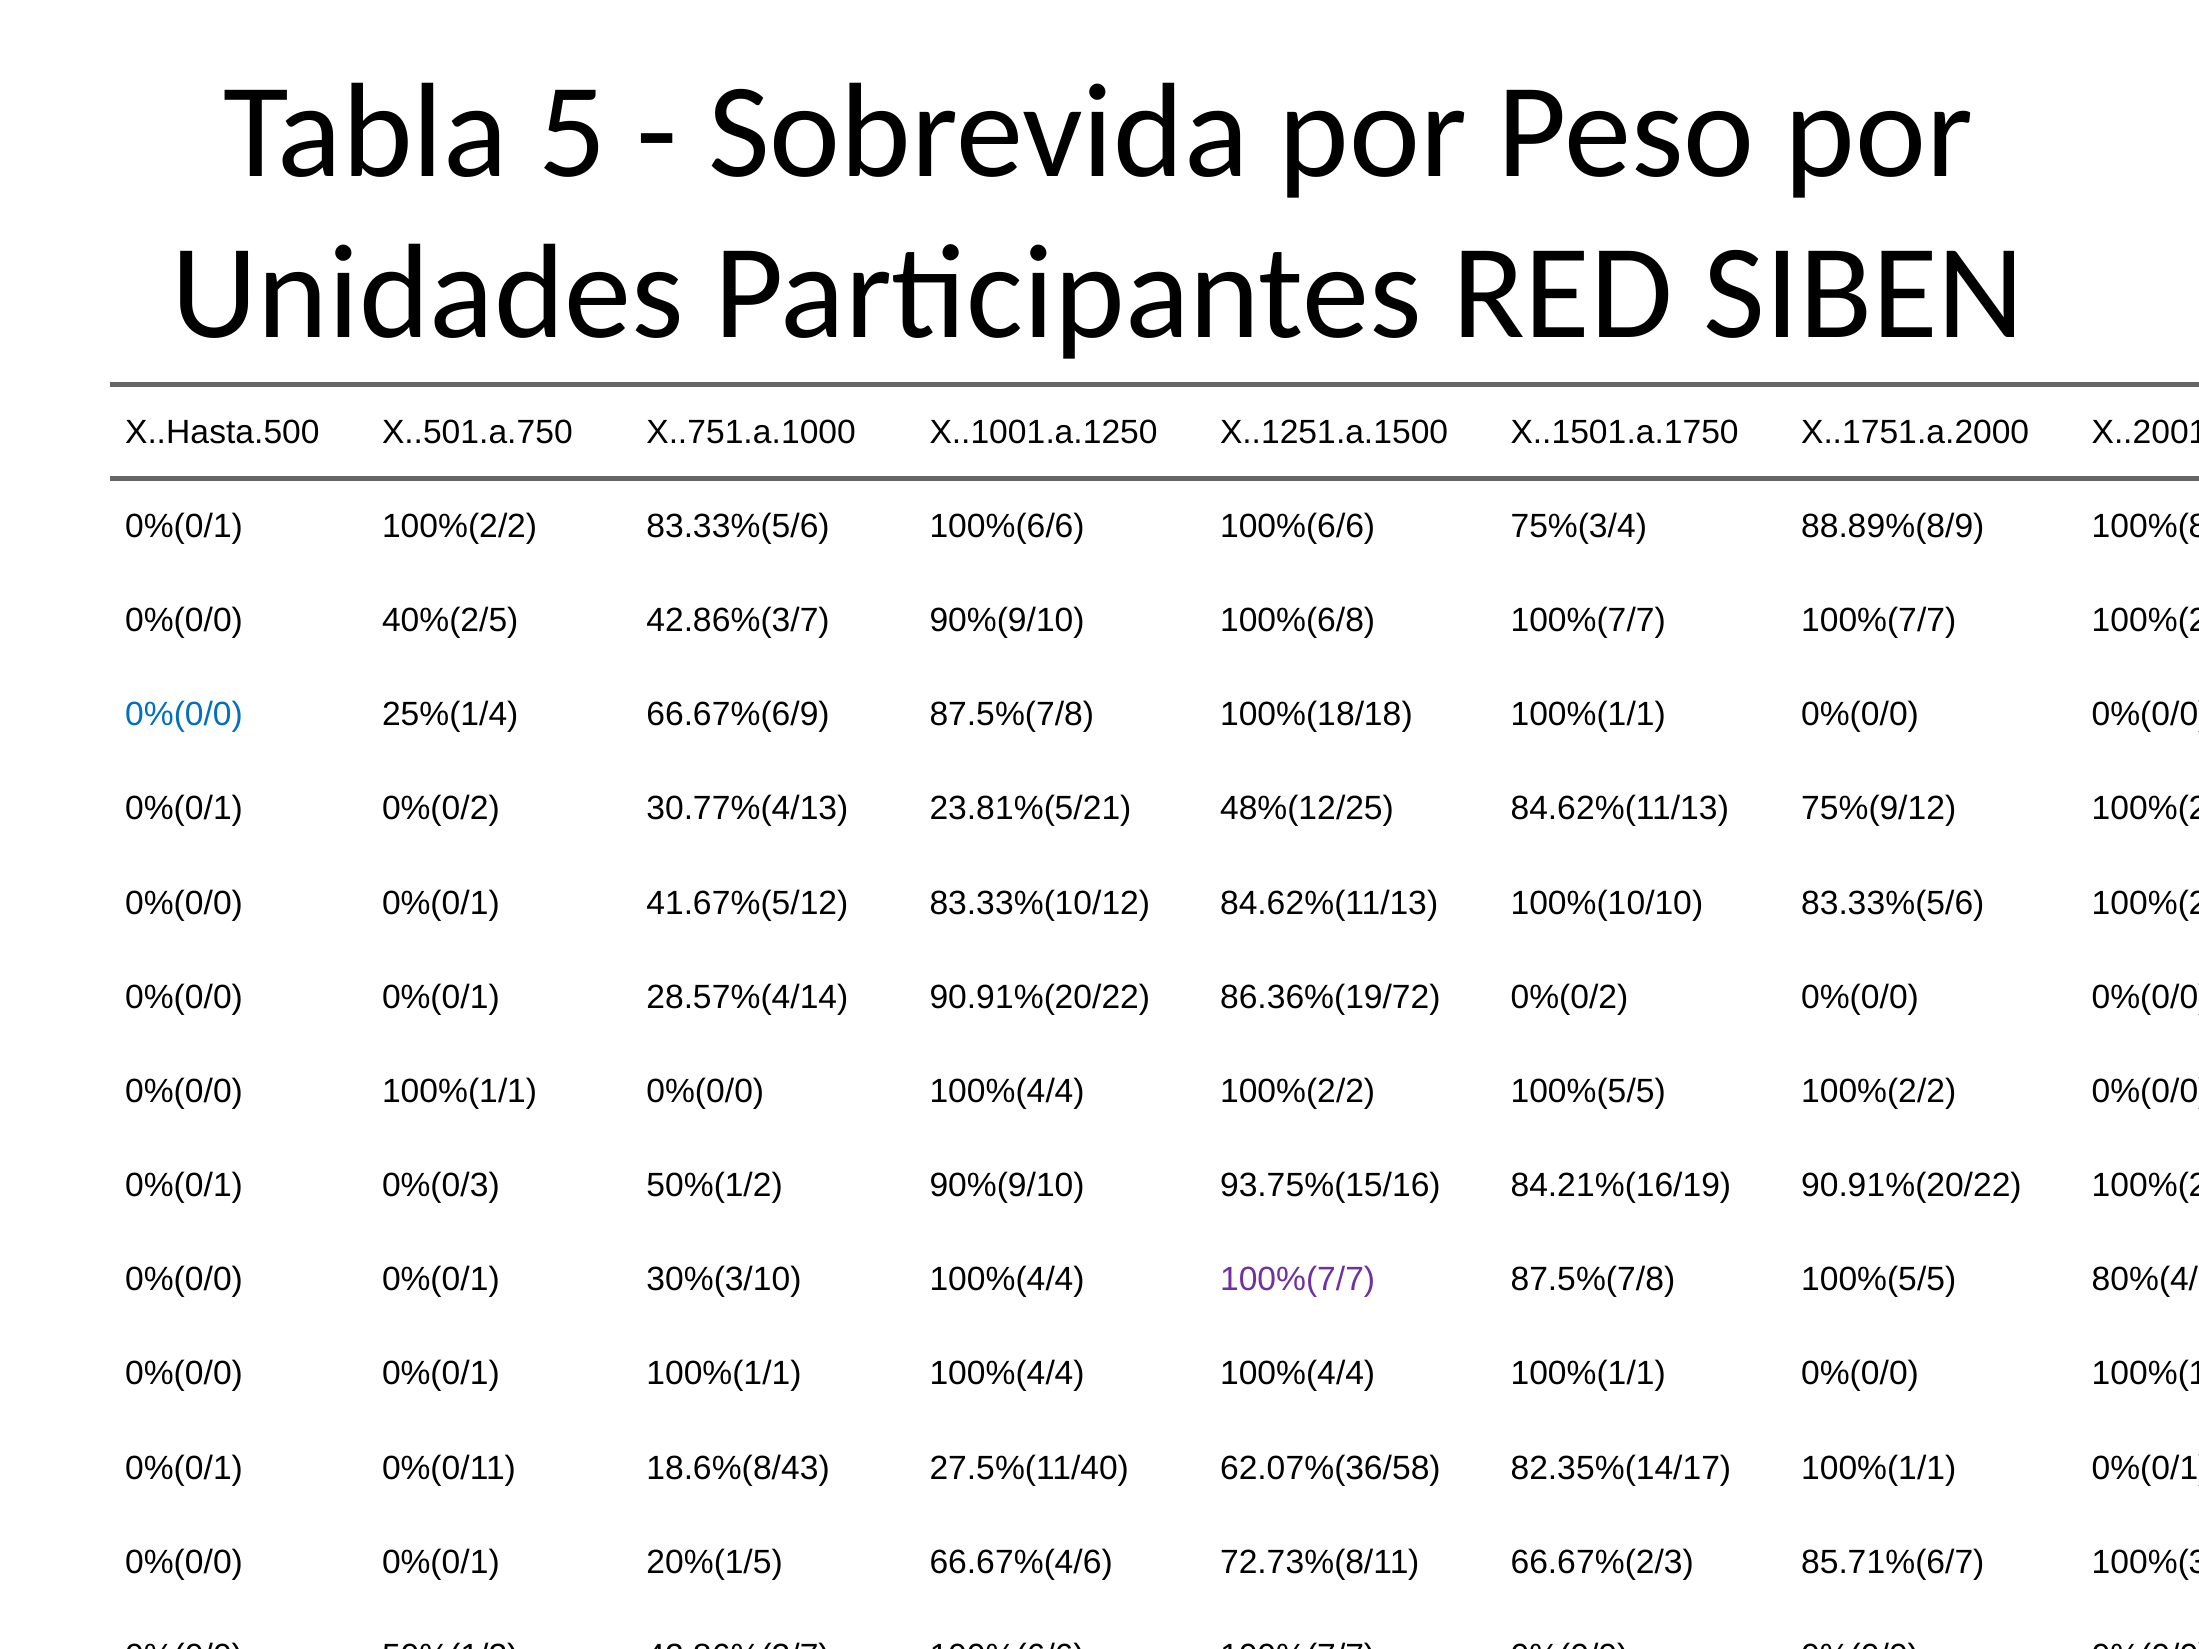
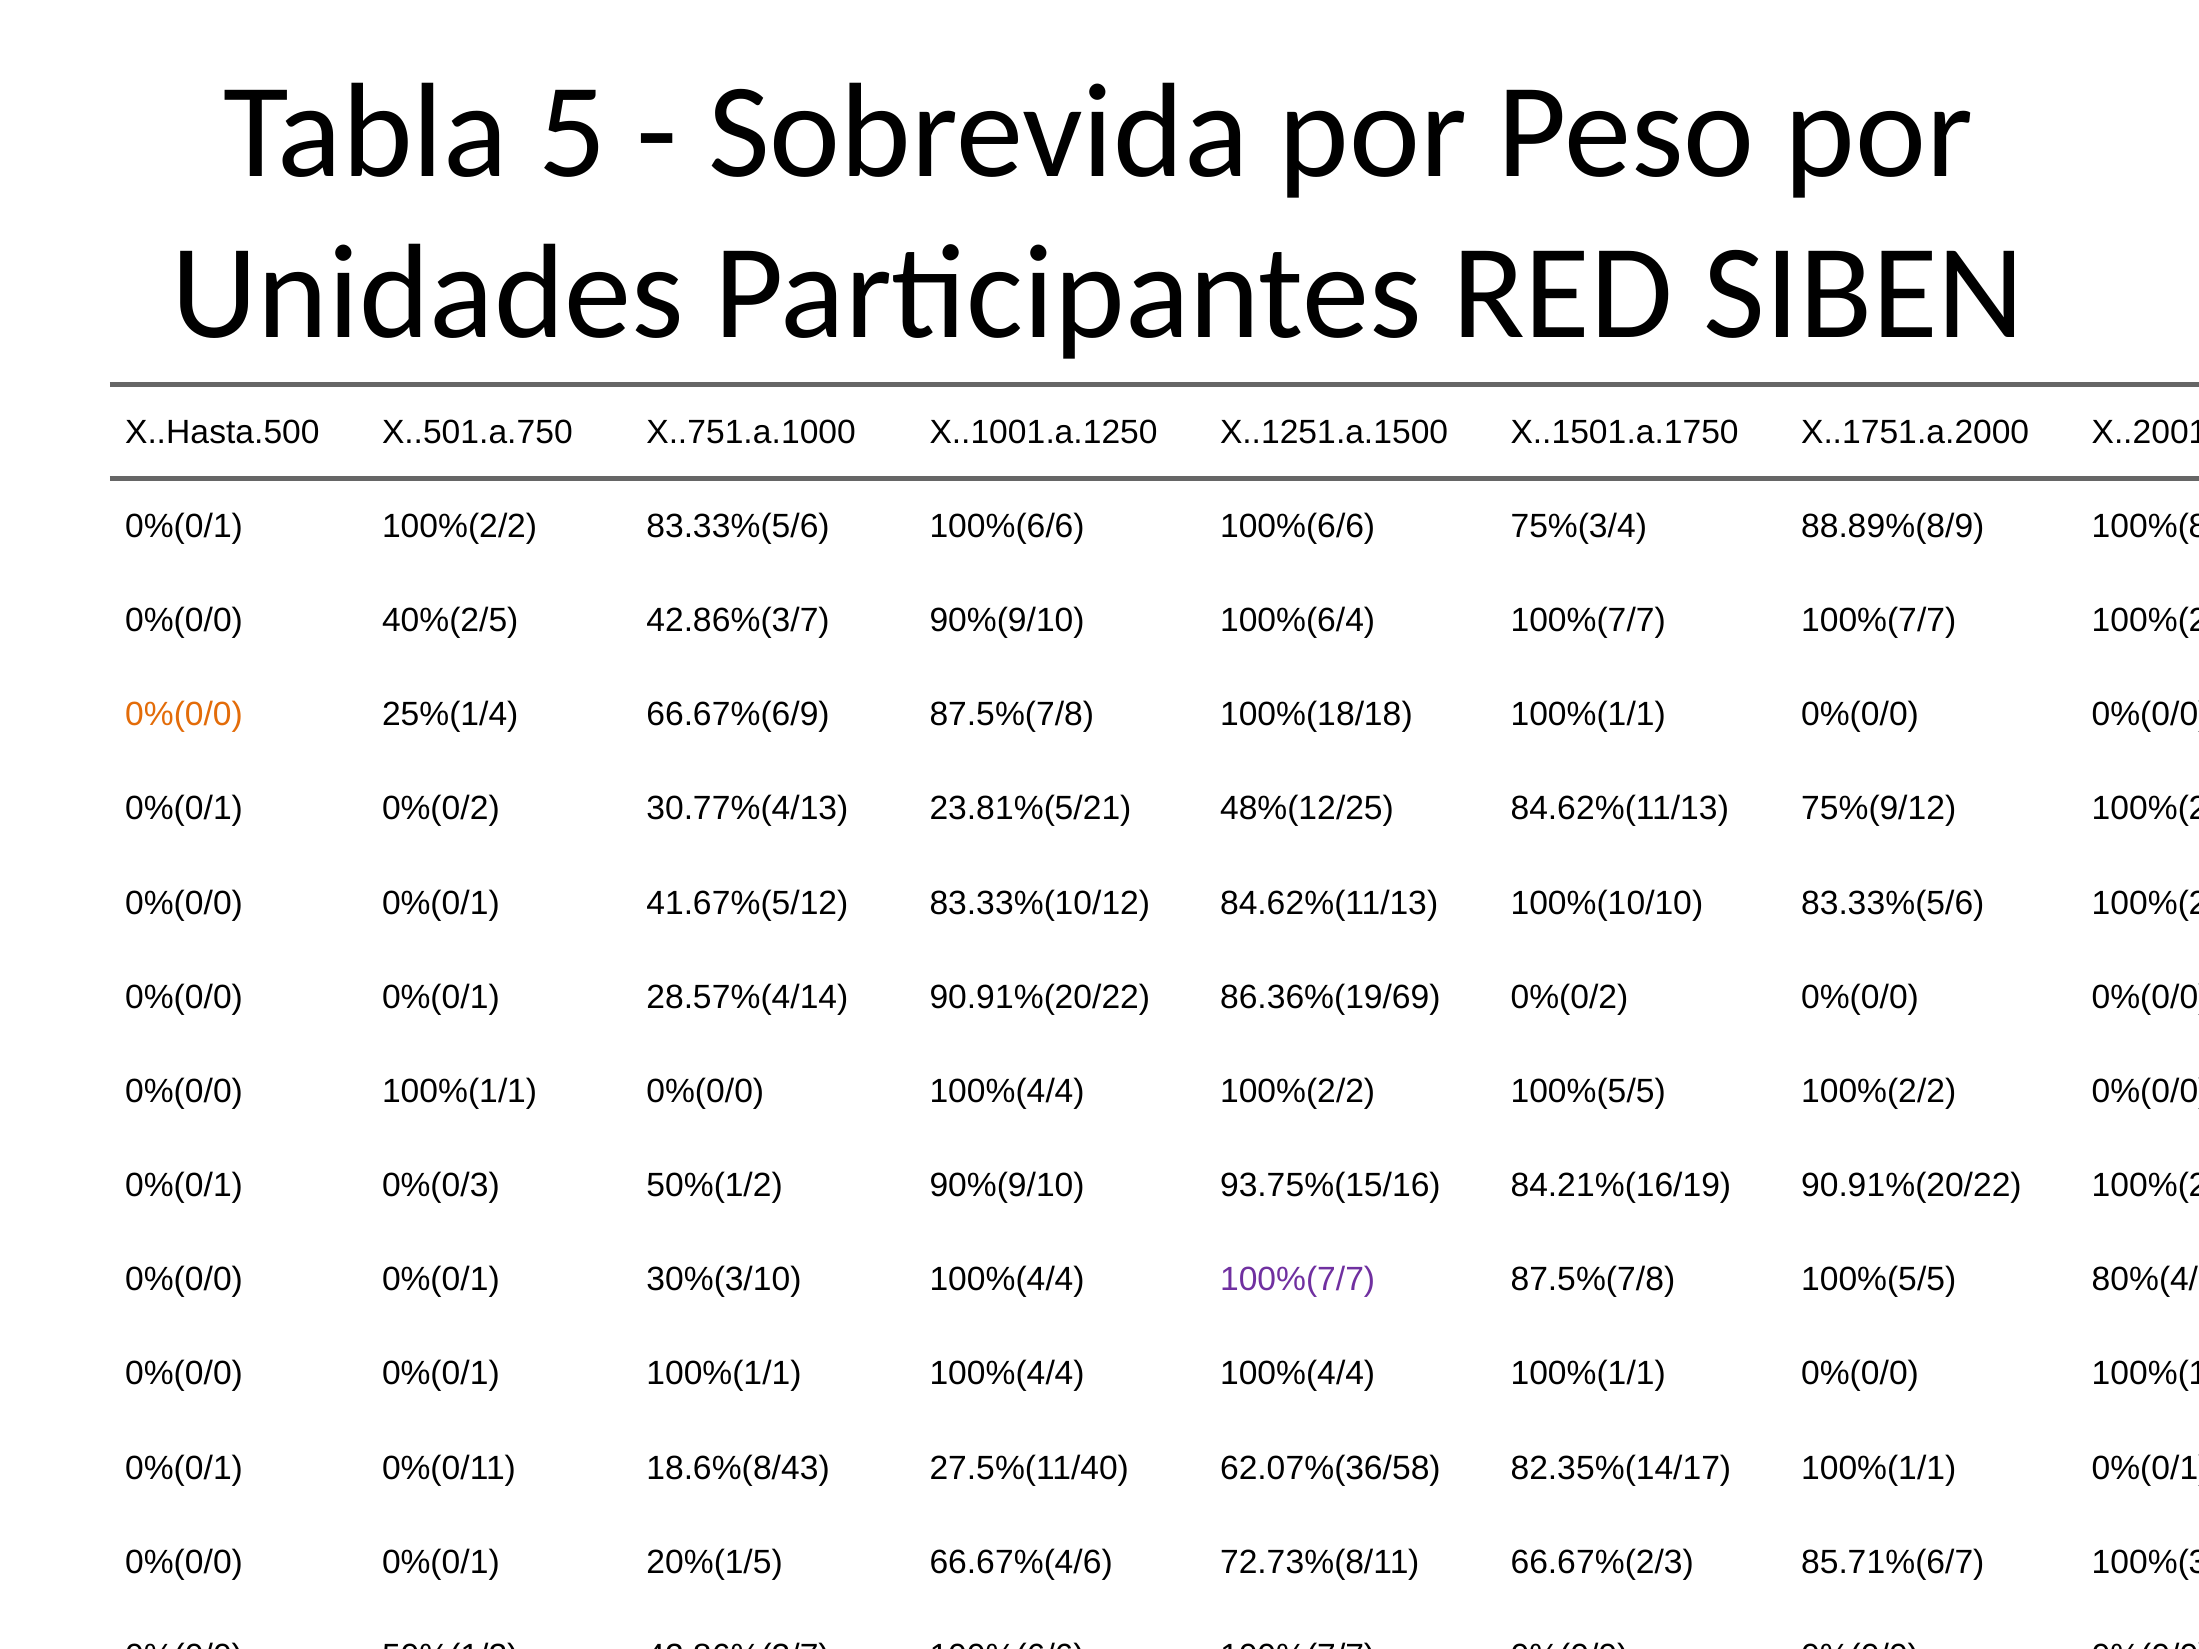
100%(6/8: 100%(6/8 -> 100%(6/4 (1298, 621)
0%(0/0 colour: blue -> orange (184, 715)
86.36%(19/72: 86.36%(19/72 -> 86.36%(19/69 (1330, 997)
